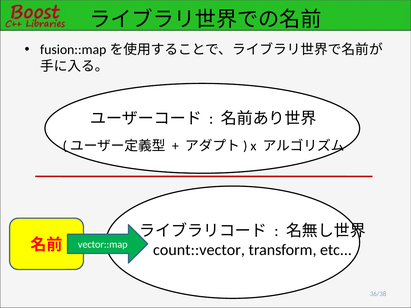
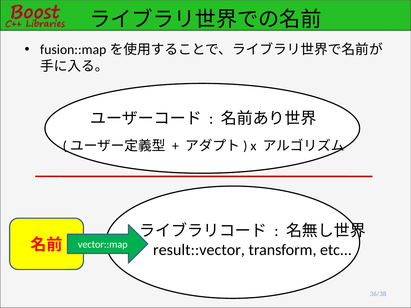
count::vector: count::vector -> result::vector (199, 250)
